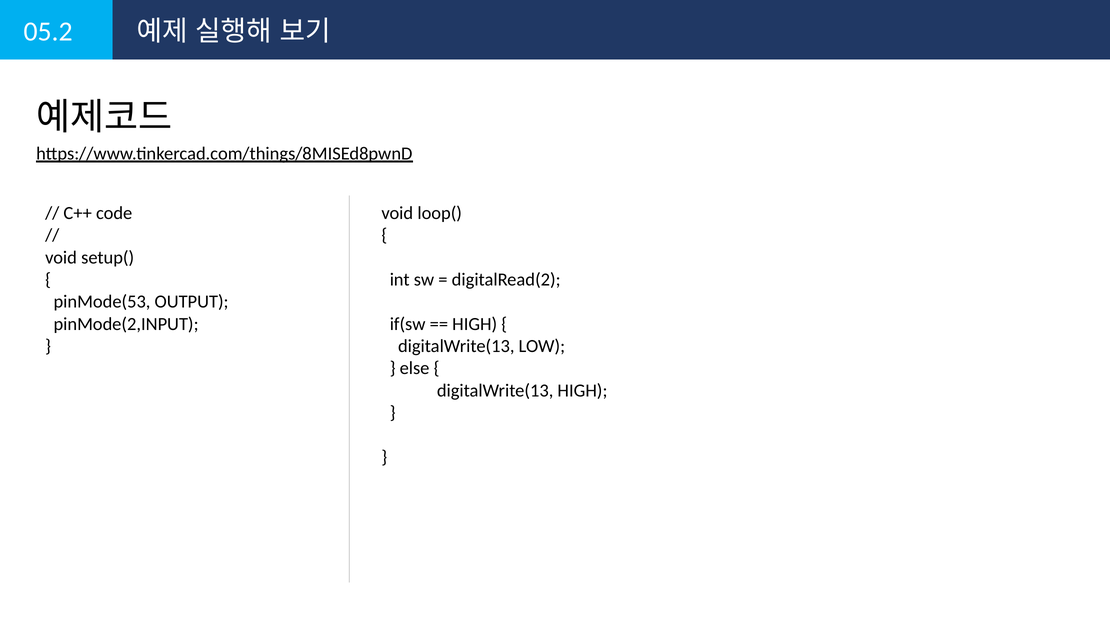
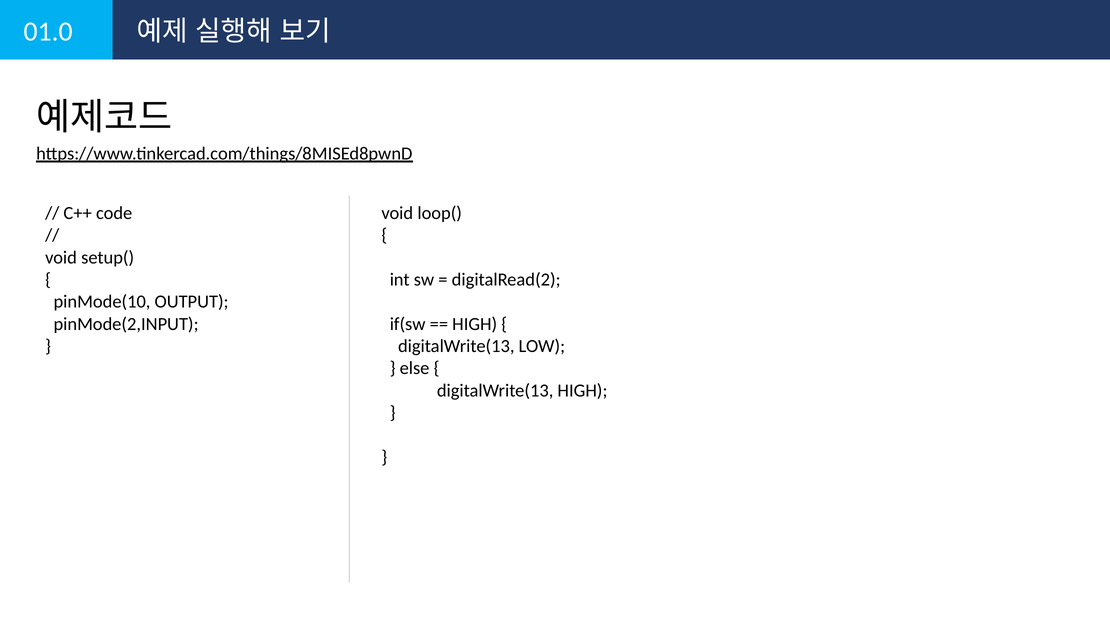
05.2: 05.2 -> 01.0 (48, 31)
pinMode(53: pinMode(53 -> pinMode(10 (102, 302)
